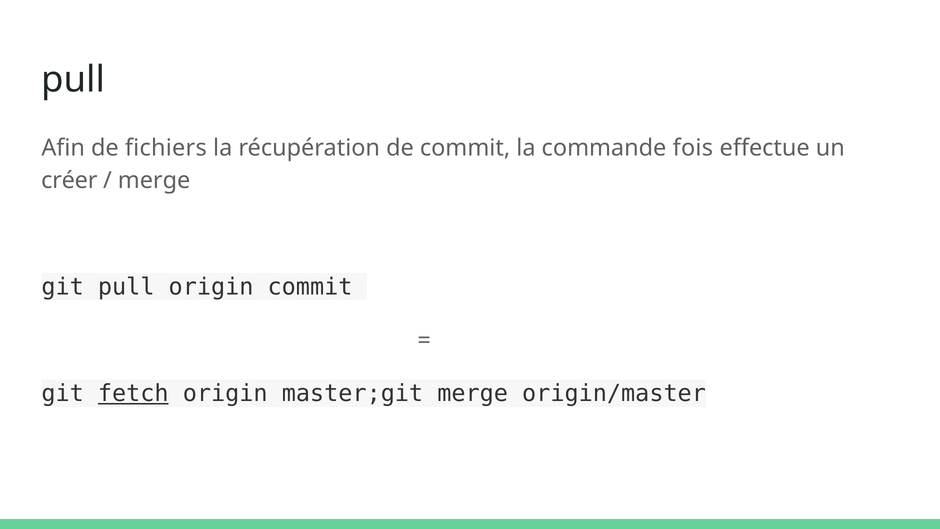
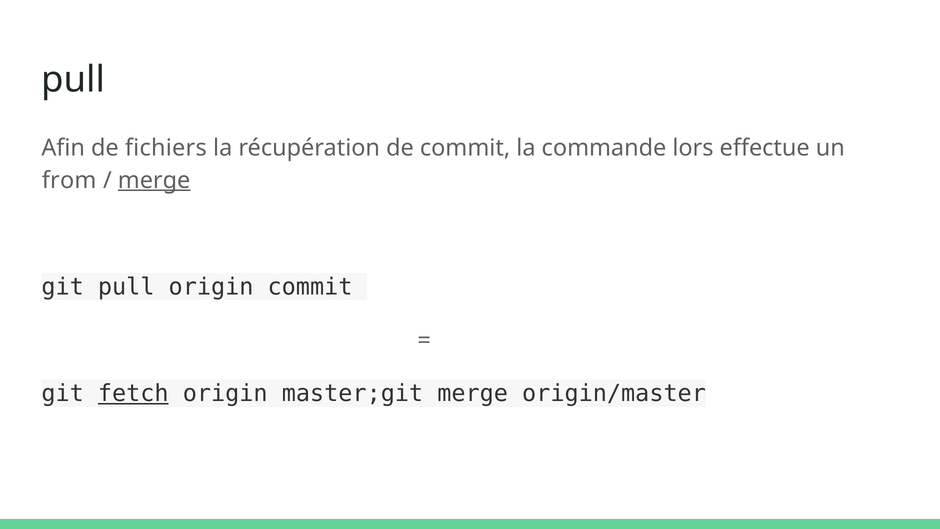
fois: fois -> lors (693, 148)
créer: créer -> from (69, 180)
merge underline: none -> present (154, 180)
